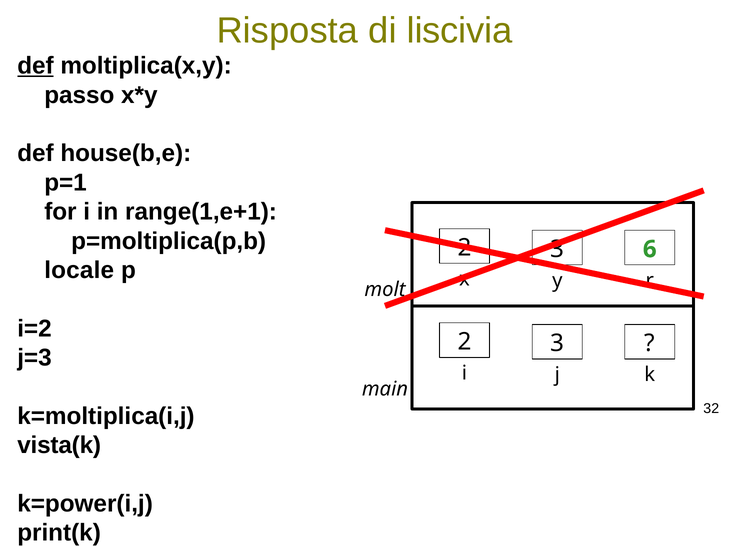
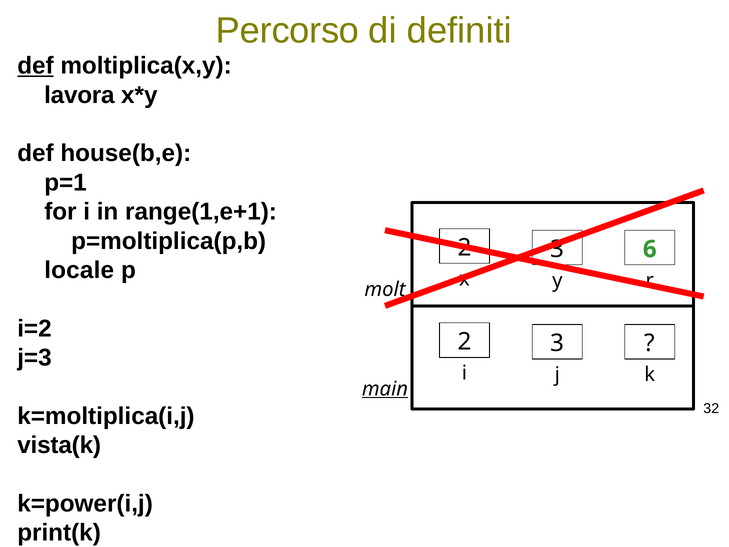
Risposta: Risposta -> Percorso (288, 31)
liscivia: liscivia -> definiti (459, 31)
passo: passo -> lavora (79, 95)
main underline: none -> present (385, 389)
